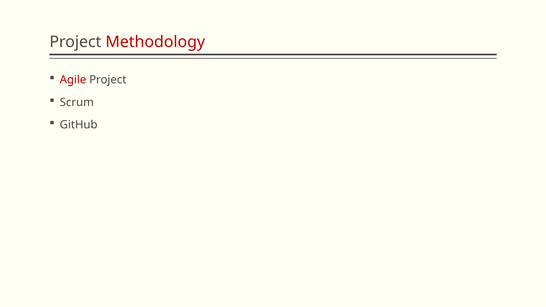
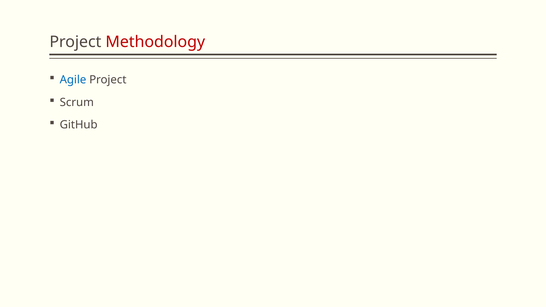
Agile colour: red -> blue (73, 80)
